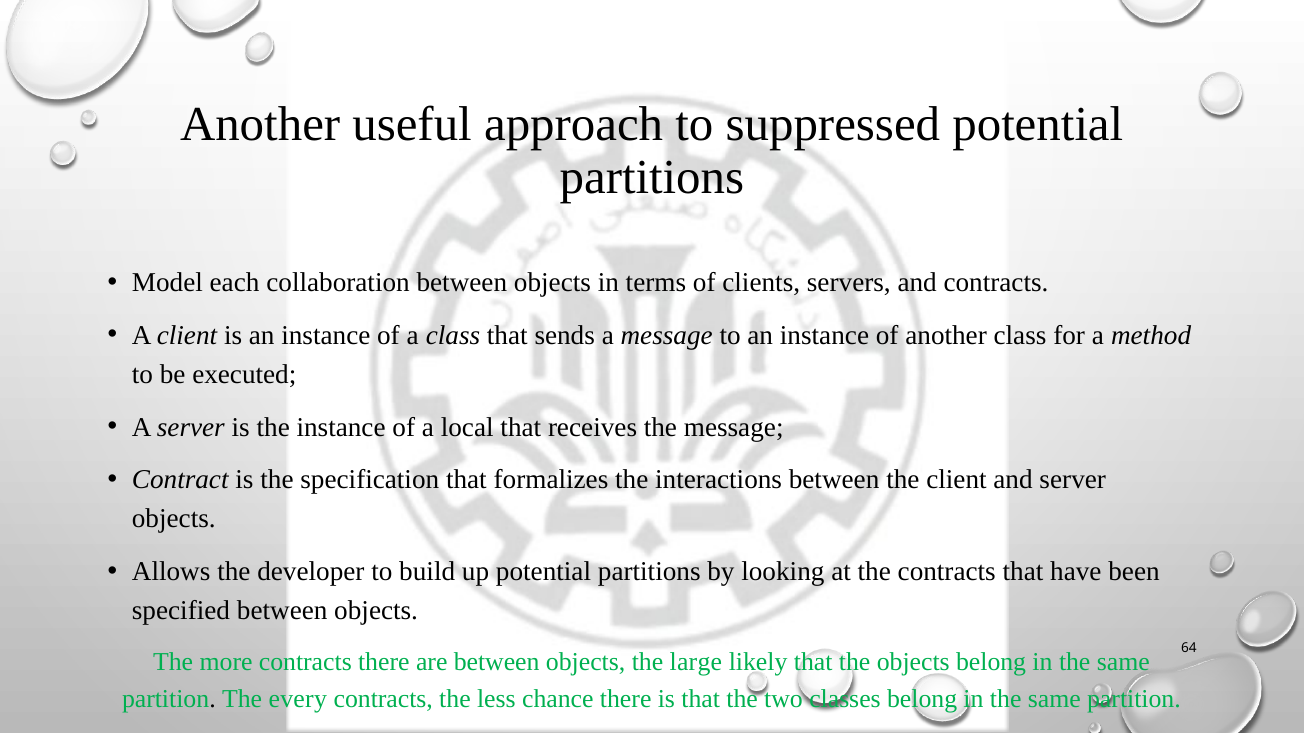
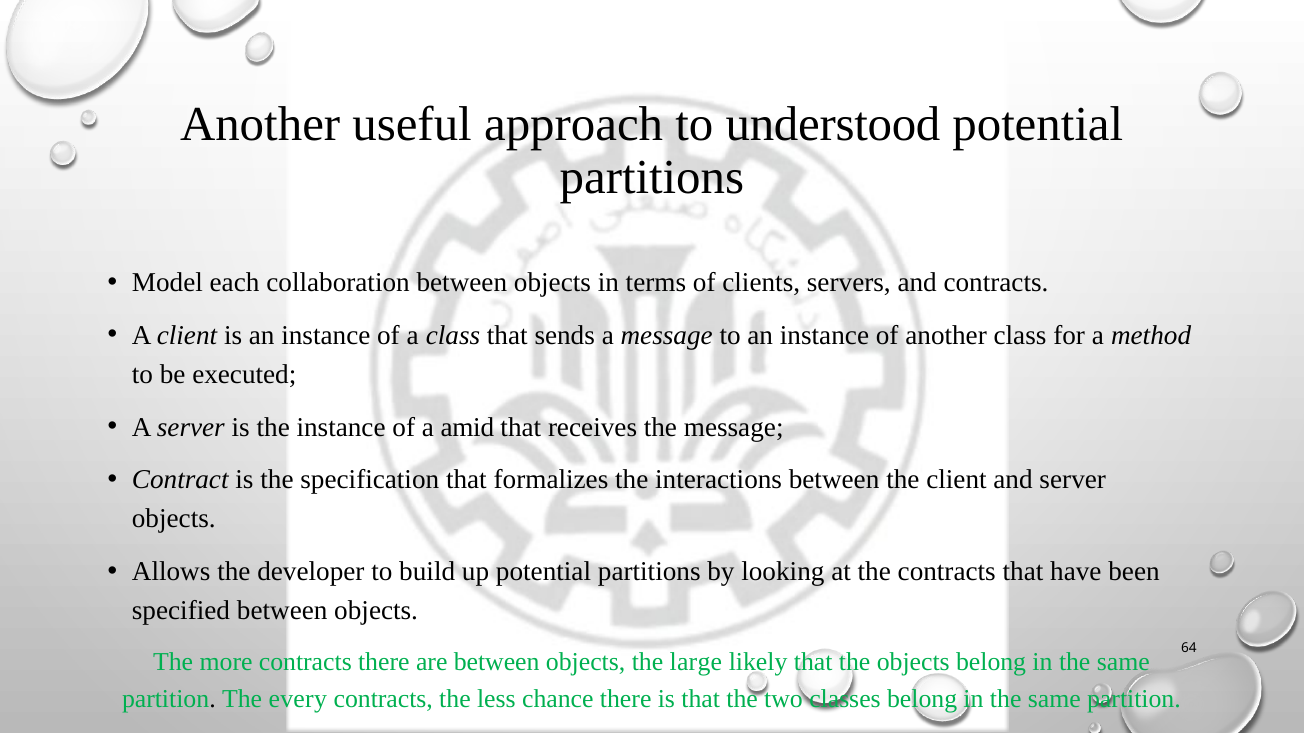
suppressed: suppressed -> understood (833, 125)
local: local -> amid (467, 427)
